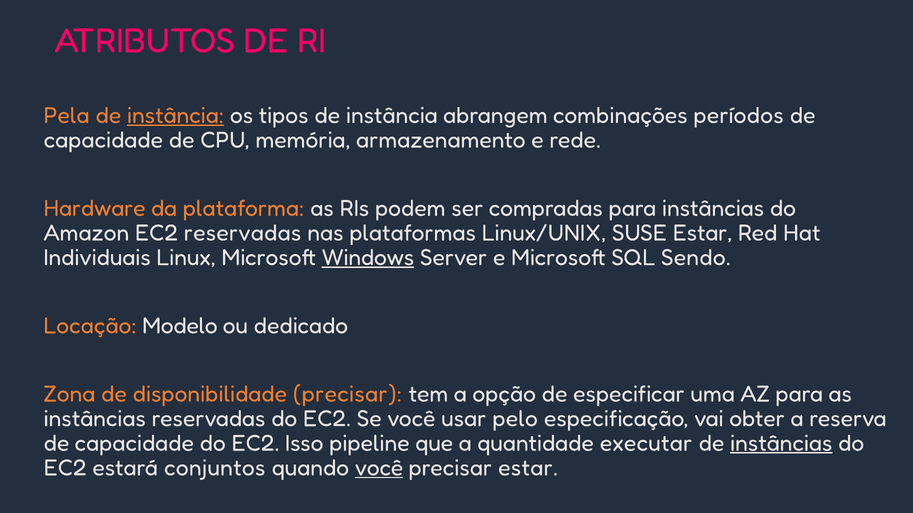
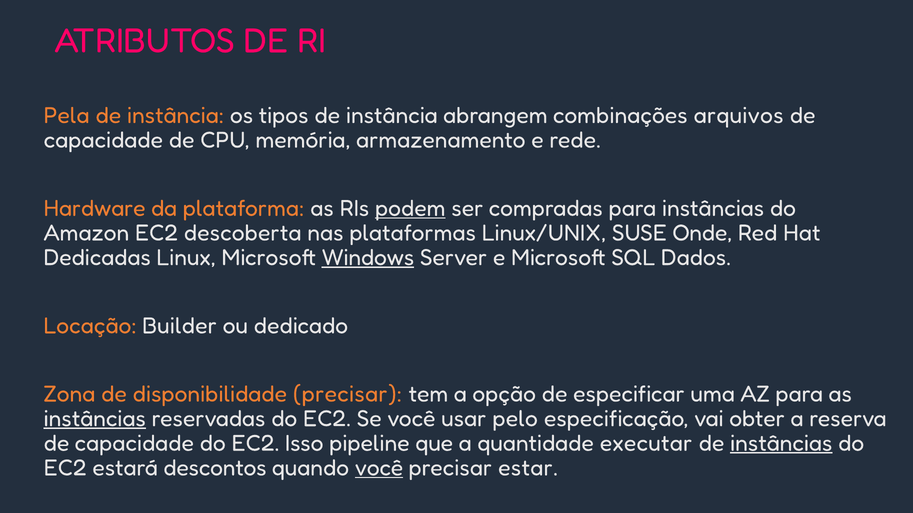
instância underline: present -> none (175, 115)
períodos: períodos -> arquivos (739, 115)
podem underline: none -> present (410, 208)
EC2 reservadas: reservadas -> descoberta (243, 233)
SUSE Estar: Estar -> Onde (702, 233)
Individuais: Individuais -> Dedicadas (97, 258)
Sendo: Sendo -> Dados (696, 258)
Modelo: Modelo -> Builder (180, 326)
instâncias underline: none -> present (95, 419)
conjuntos: conjuntos -> descontos (215, 468)
